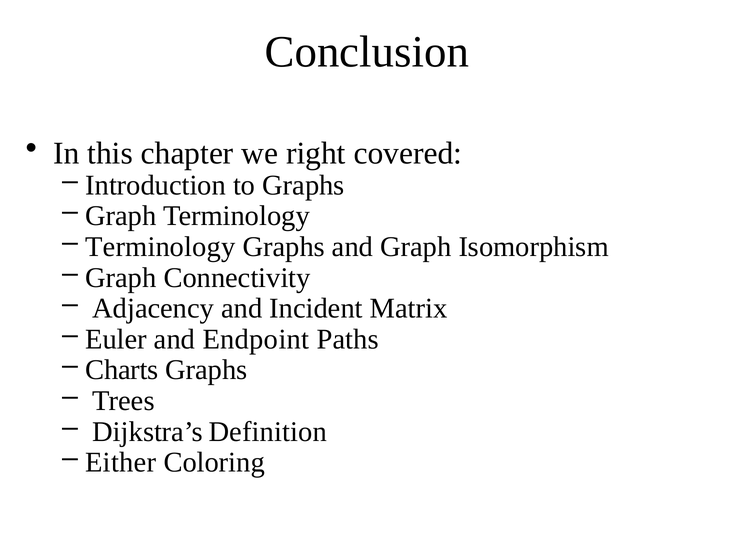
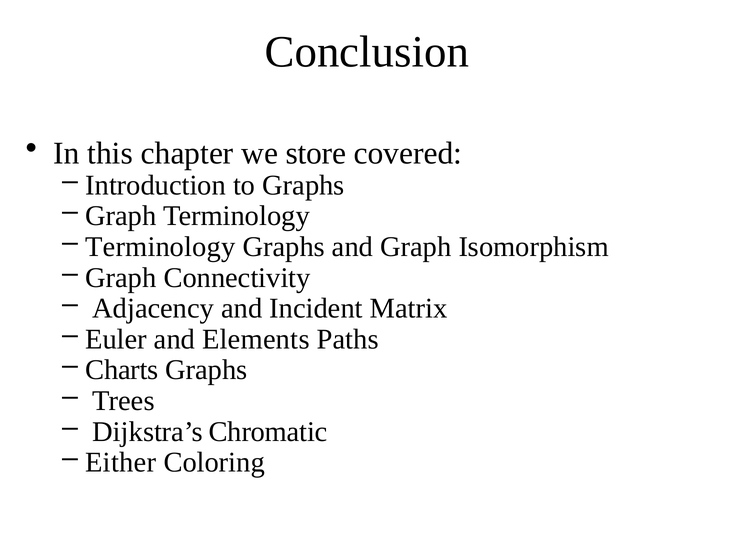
right: right -> store (316, 153)
Endpoint: Endpoint -> Elements (256, 340)
Definition: Definition -> Chromatic (268, 432)
